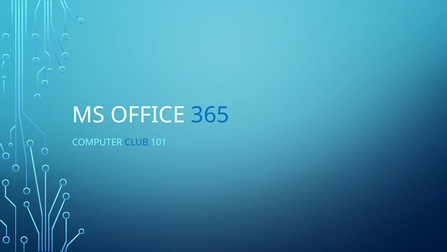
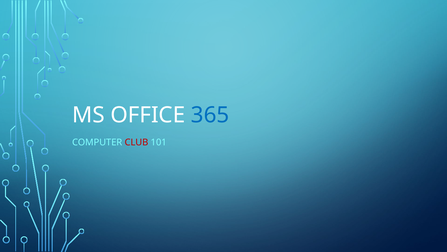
CLUB colour: blue -> red (136, 142)
